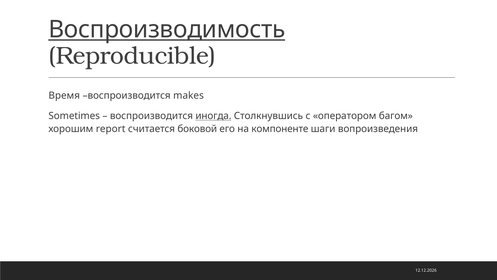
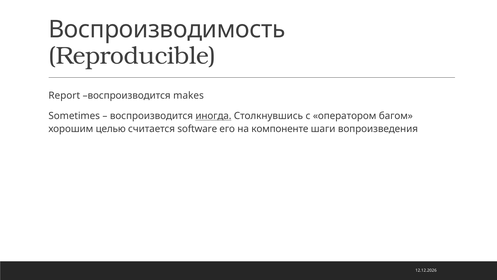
Воспроизводимость underline: present -> none (167, 29)
Время: Время -> Report (64, 96)
report: report -> целью (111, 129)
боковой: боковой -> software (197, 129)
